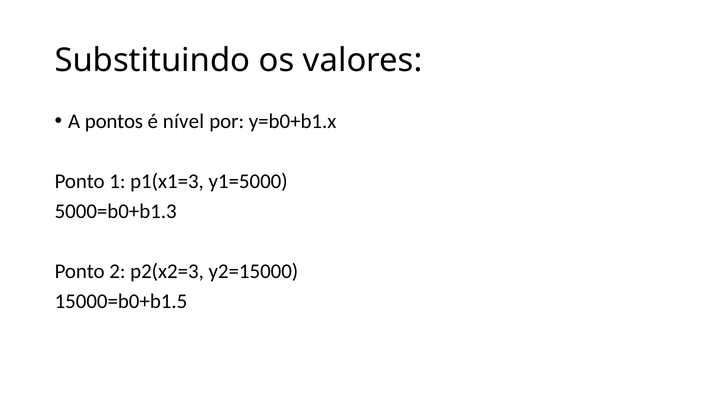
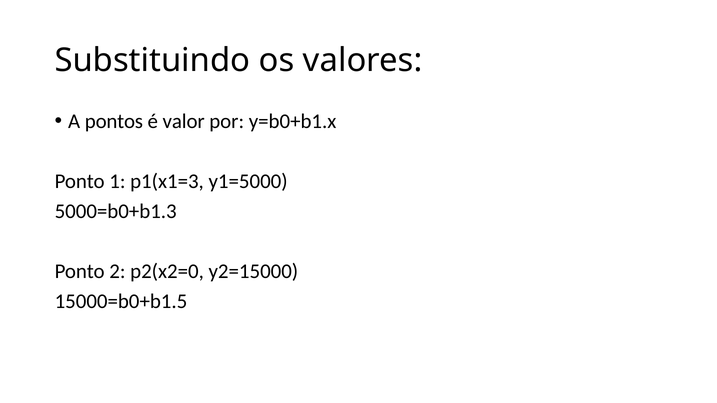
nível: nível -> valor (184, 121)
p2(x2=3: p2(x2=3 -> p2(x2=0 (167, 272)
